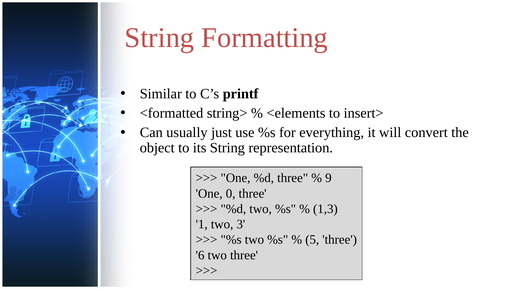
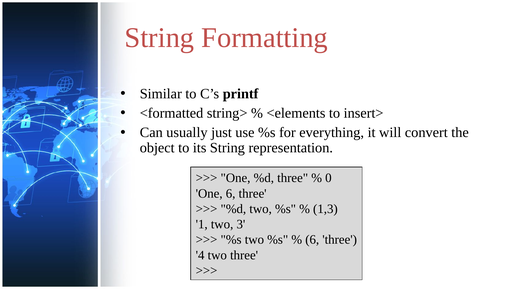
9: 9 -> 0 (328, 178)
One 0: 0 -> 6 (231, 194)
5: 5 -> 6 (312, 240)
6: 6 -> 4 (200, 255)
